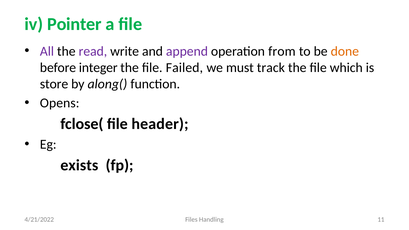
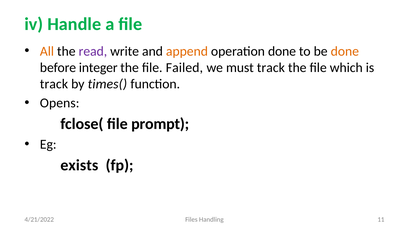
Pointer: Pointer -> Handle (74, 24)
All colour: purple -> orange (47, 51)
append colour: purple -> orange (187, 51)
operation from: from -> done (282, 51)
store: store -> track (54, 84)
along(: along( -> times( (107, 84)
header: header -> prompt (160, 124)
